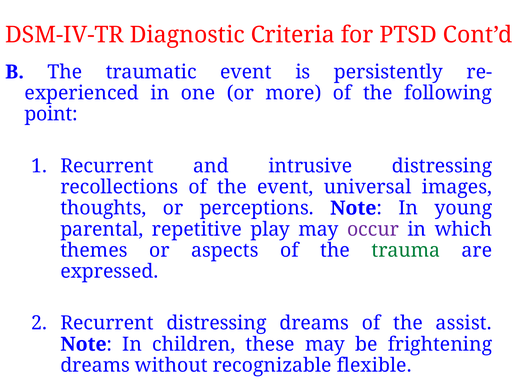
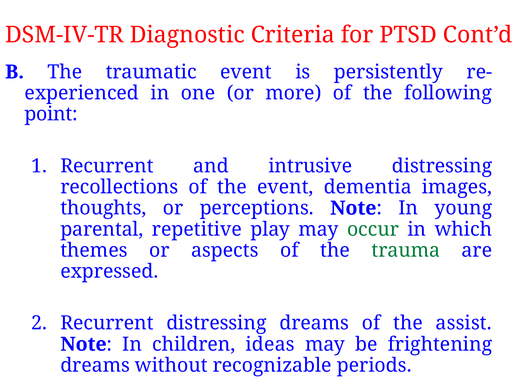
universal: universal -> dementia (368, 187)
occur colour: purple -> green (373, 229)
these: these -> ideas (270, 344)
flexible: flexible -> periods (374, 365)
